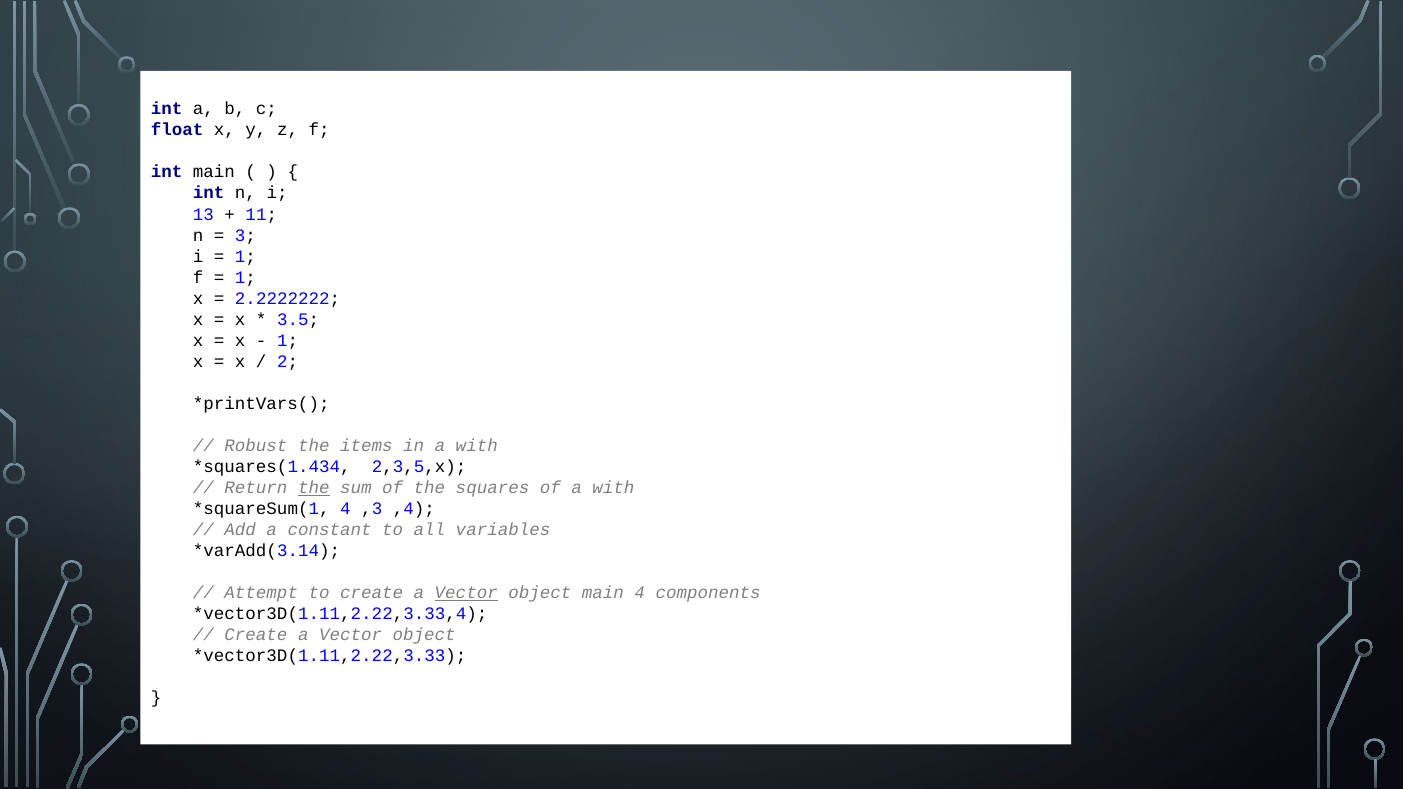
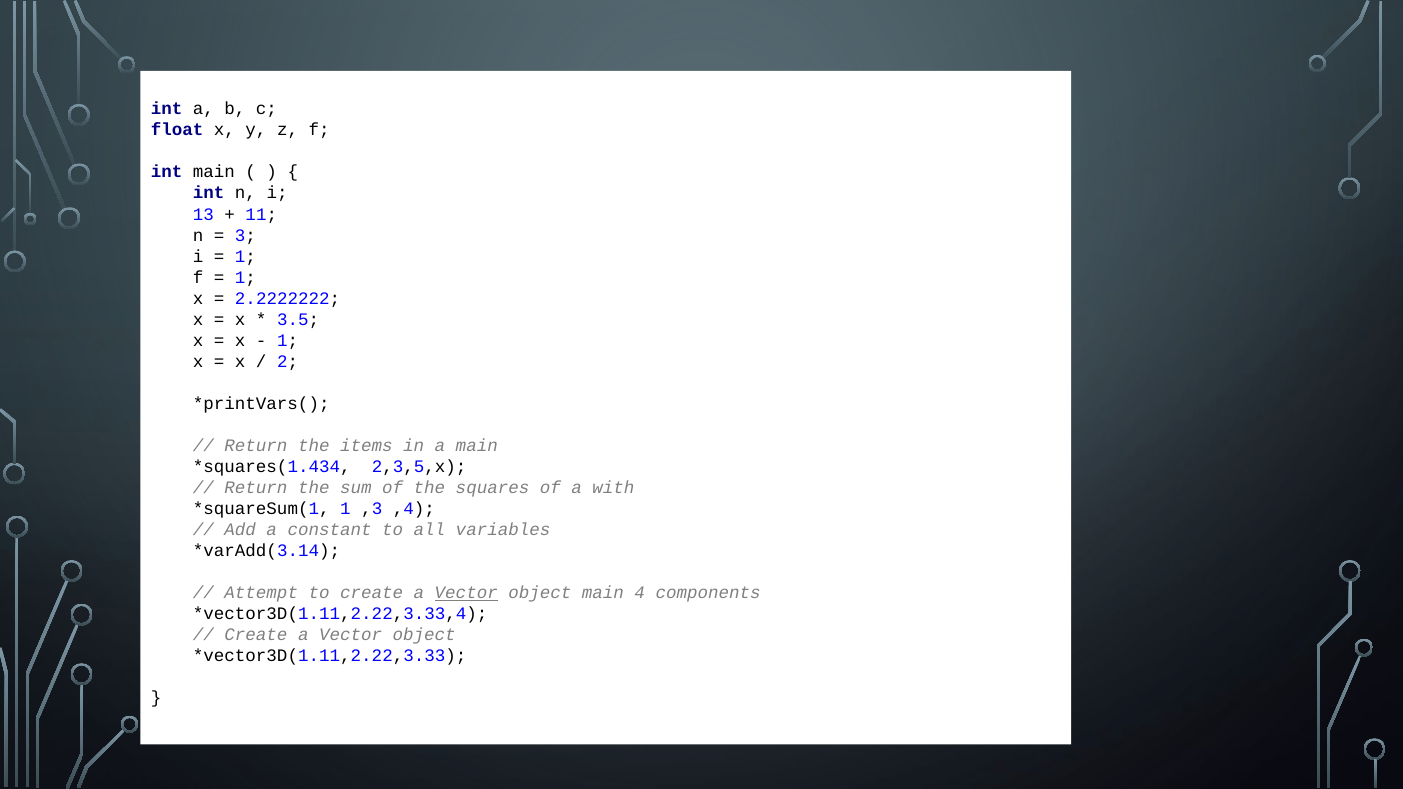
Robust: Robust -> Return (256, 446)
in a with: with -> main (477, 446)
the underline: present -> none (314, 488)
4: 4 -> 1 (345, 509)
